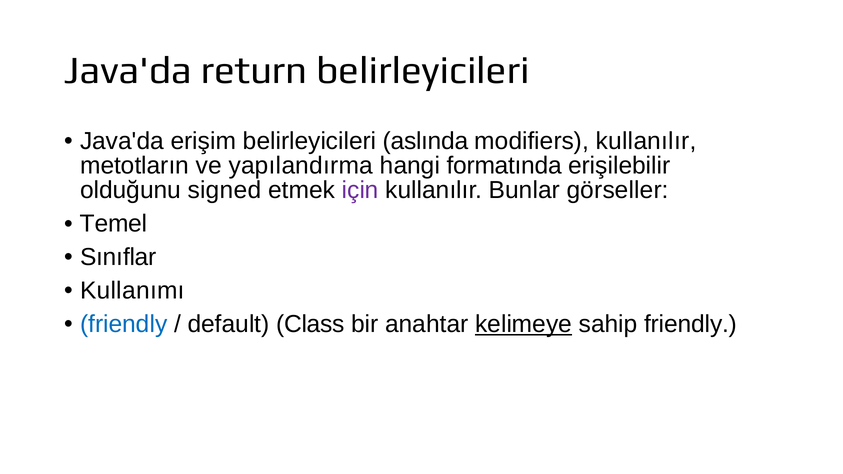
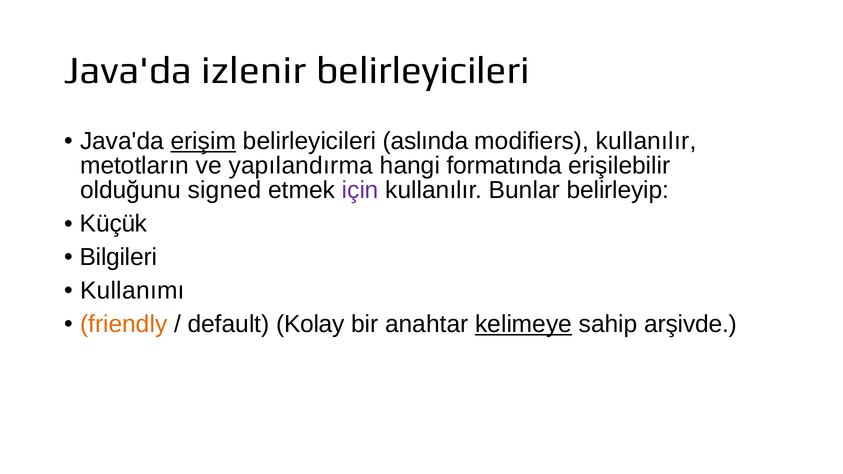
return: return -> izlenir (254, 70)
erişim underline: none -> present (203, 141)
görseller: görseller -> belirleyip (618, 190)
Temel: Temel -> Küçük (114, 224)
Sınıflar: Sınıflar -> Bilgileri (118, 257)
friendly colour: blue -> orange (124, 324)
Class: Class -> Kolay (310, 324)
sahip friendly: friendly -> arşivde (691, 324)
